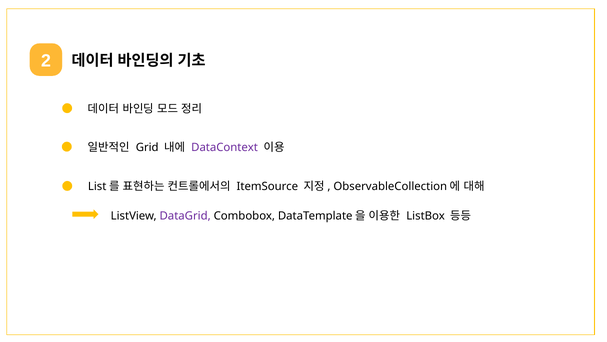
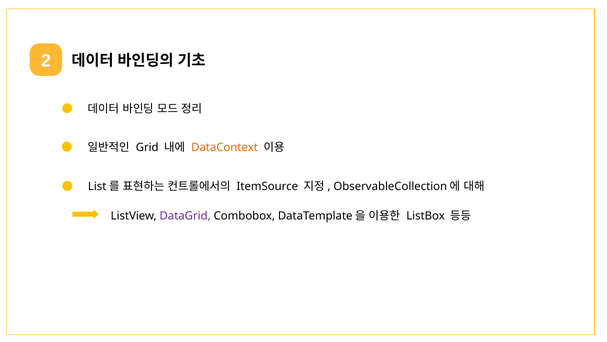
DataContext colour: purple -> orange (225, 147)
